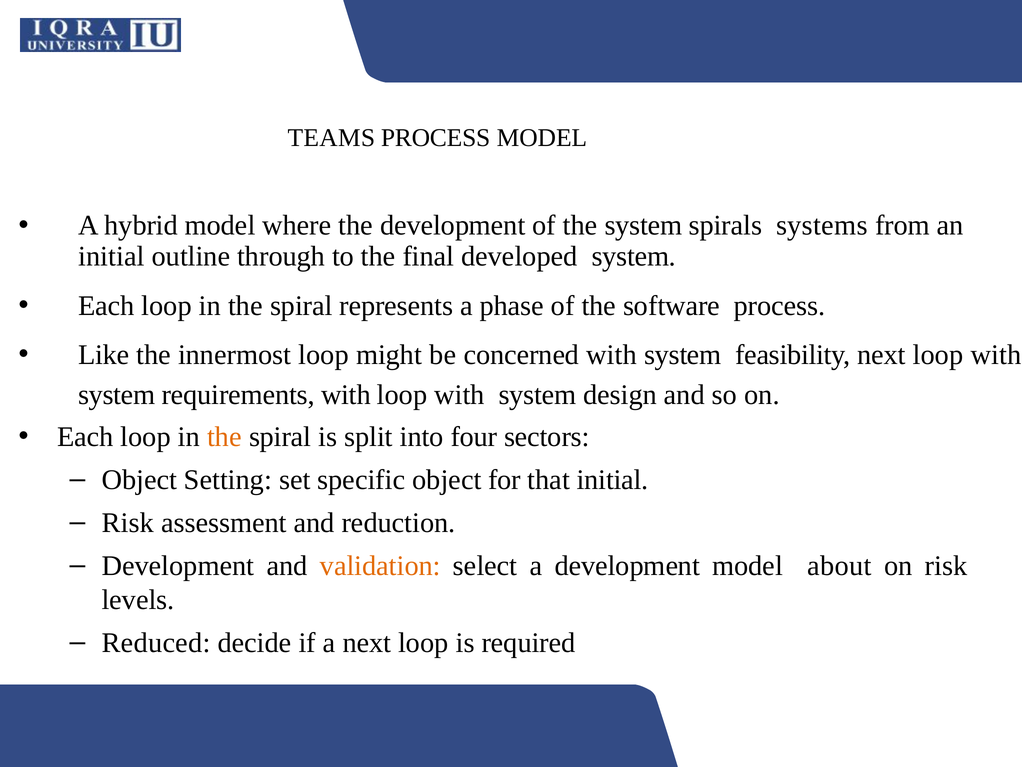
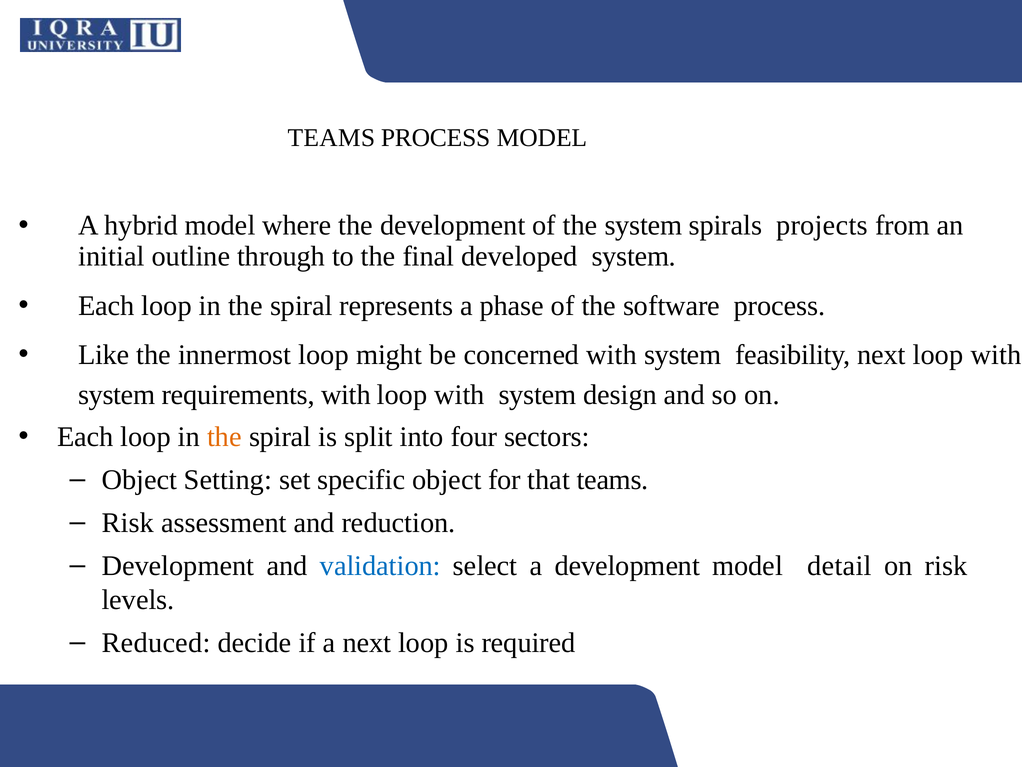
systems: systems -> projects (822, 225)
that initial: initial -> teams (613, 480)
validation colour: orange -> blue (380, 566)
about: about -> detail (840, 566)
